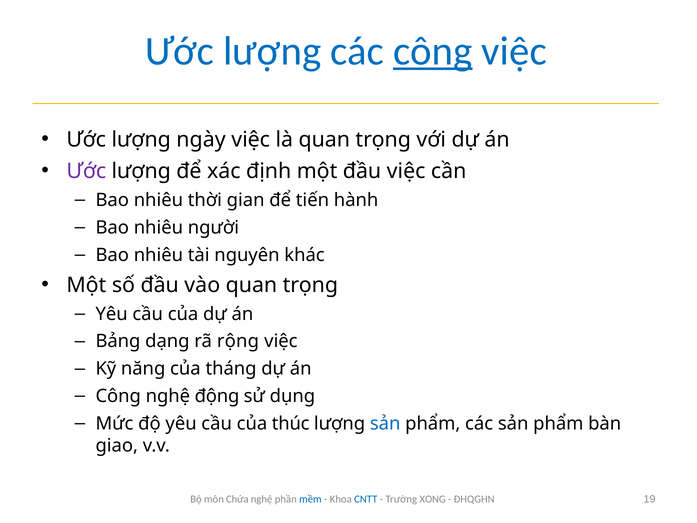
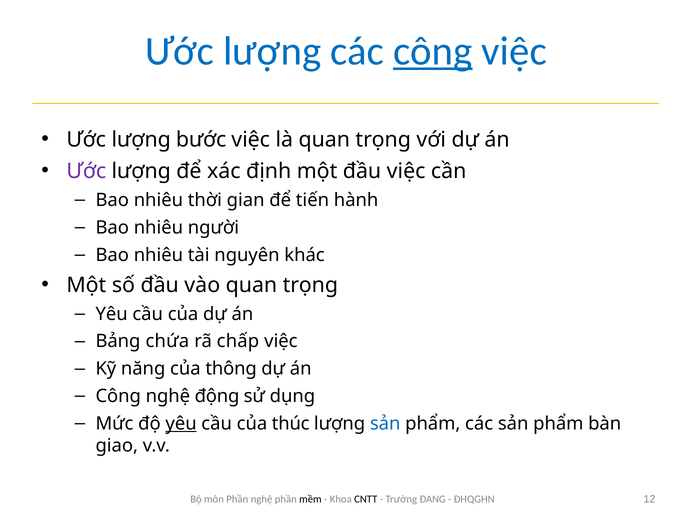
ngày: ngày -> bước (201, 140)
dạng: dạng -> chứa (167, 341)
rộng: rộng -> chấp (238, 341)
tháng: tháng -> thông (231, 369)
yêu underline: none -> present (181, 423)
môn Chứa: Chứa -> Phần (237, 499)
mềm colour: blue -> black (310, 499)
CNTT colour: blue -> black (366, 499)
XONG: XONG -> ĐANG (433, 499)
19: 19 -> 12 (650, 499)
